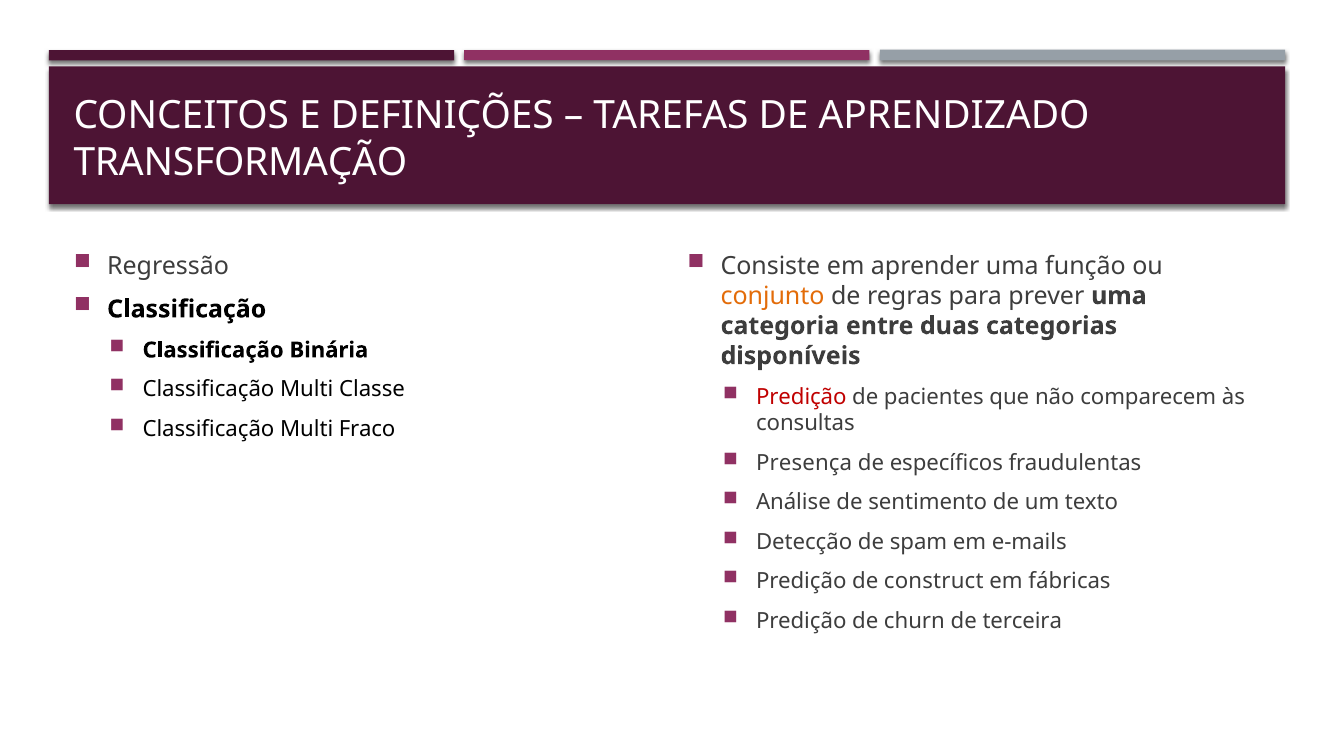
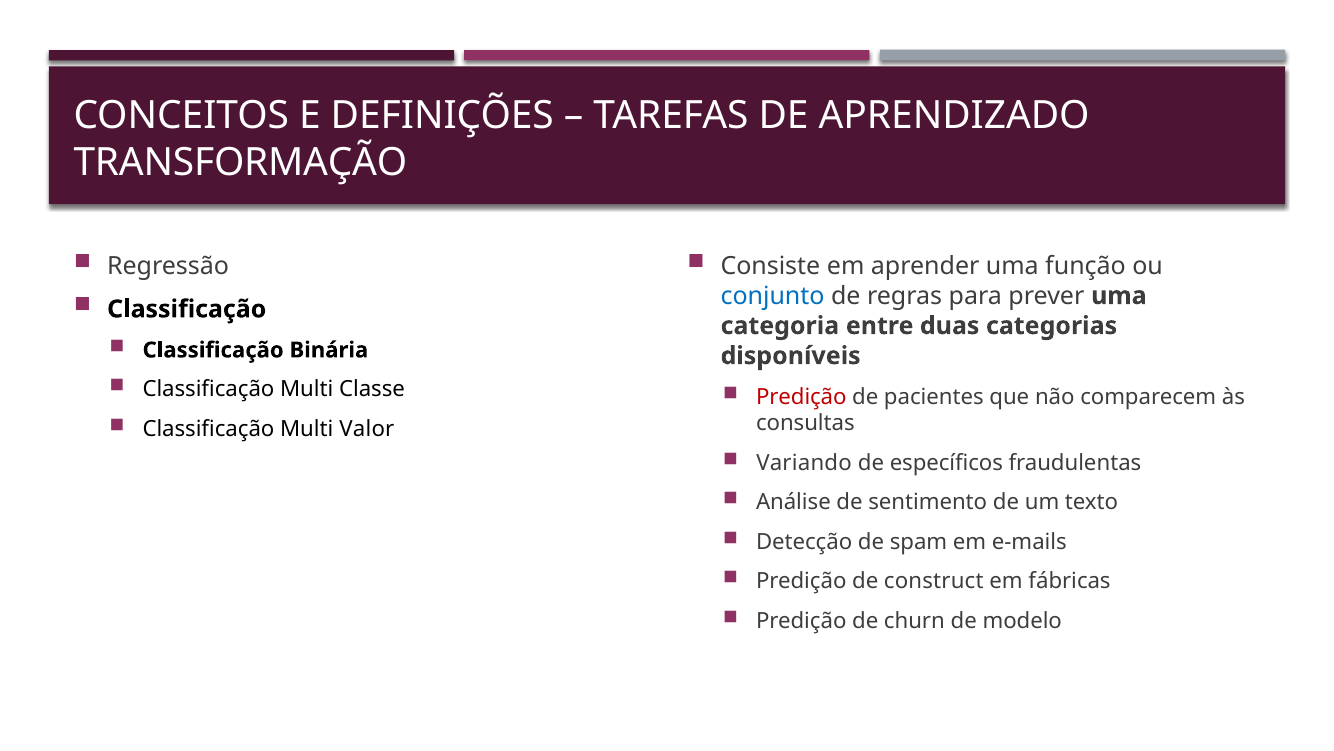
conjunto colour: orange -> blue (773, 296)
Fraco: Fraco -> Valor (367, 429)
Presença: Presença -> Variando (804, 463)
terceira: terceira -> modelo (1022, 621)
